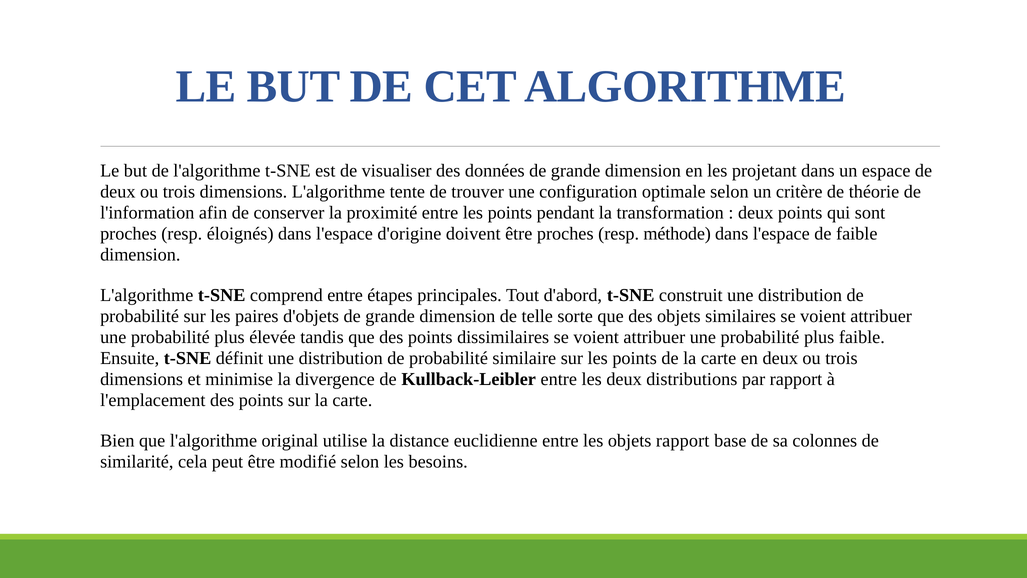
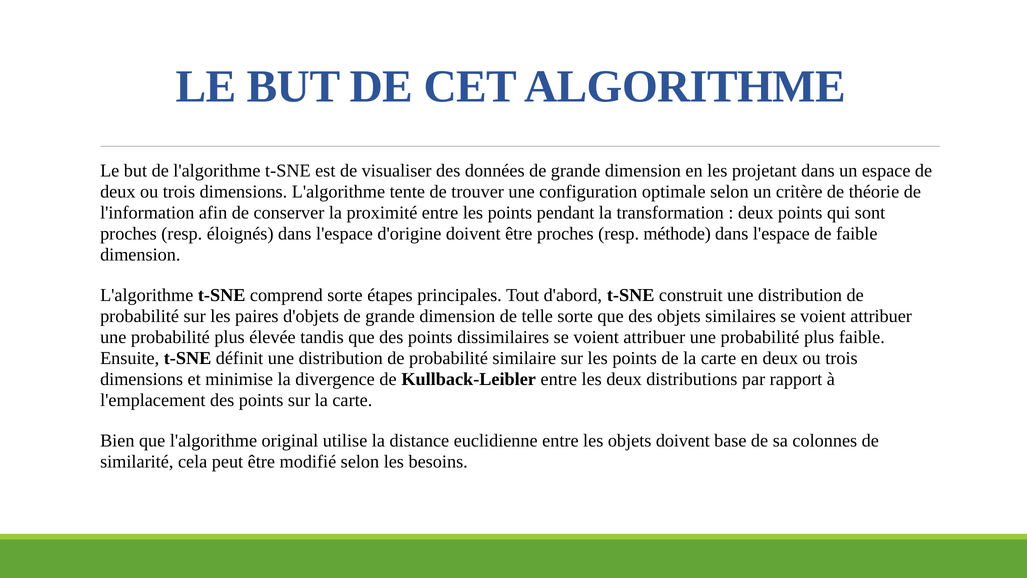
comprend entre: entre -> sorte (345, 295)
objets rapport: rapport -> doivent (683, 440)
